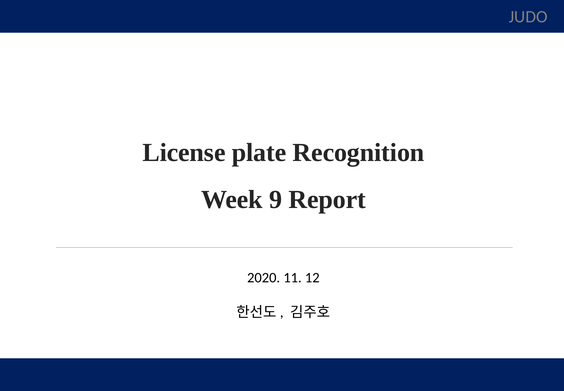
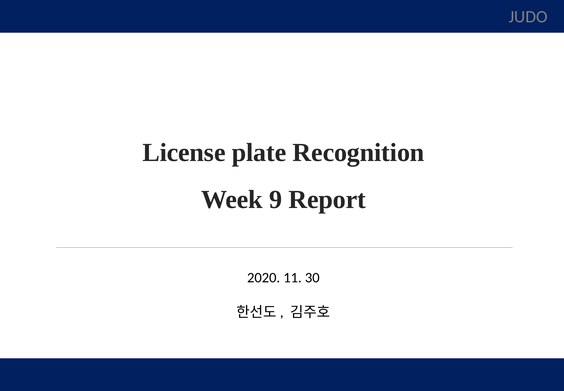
12: 12 -> 30 (312, 277)
